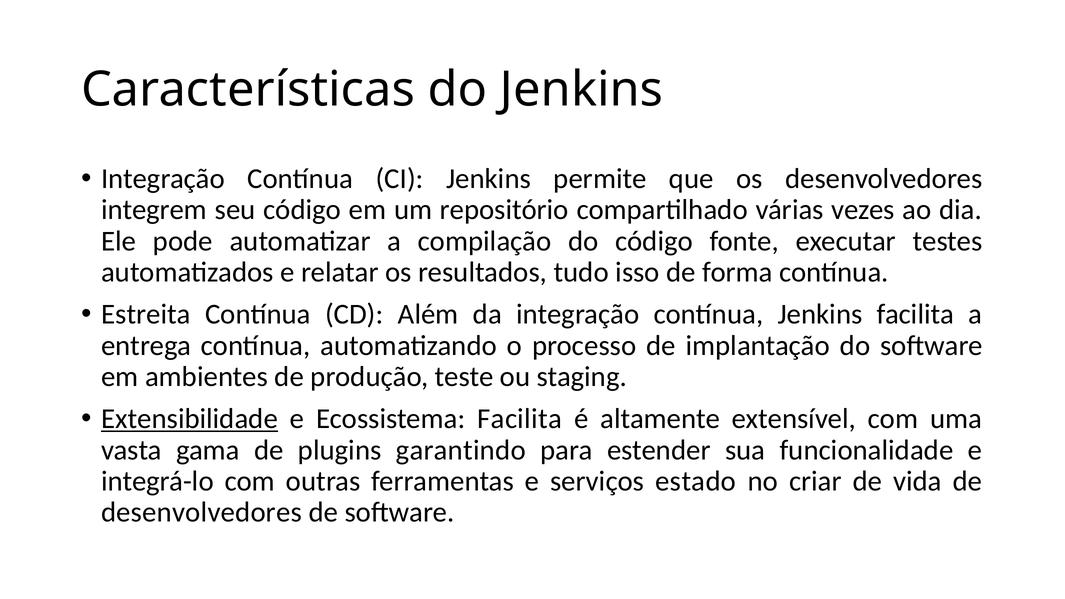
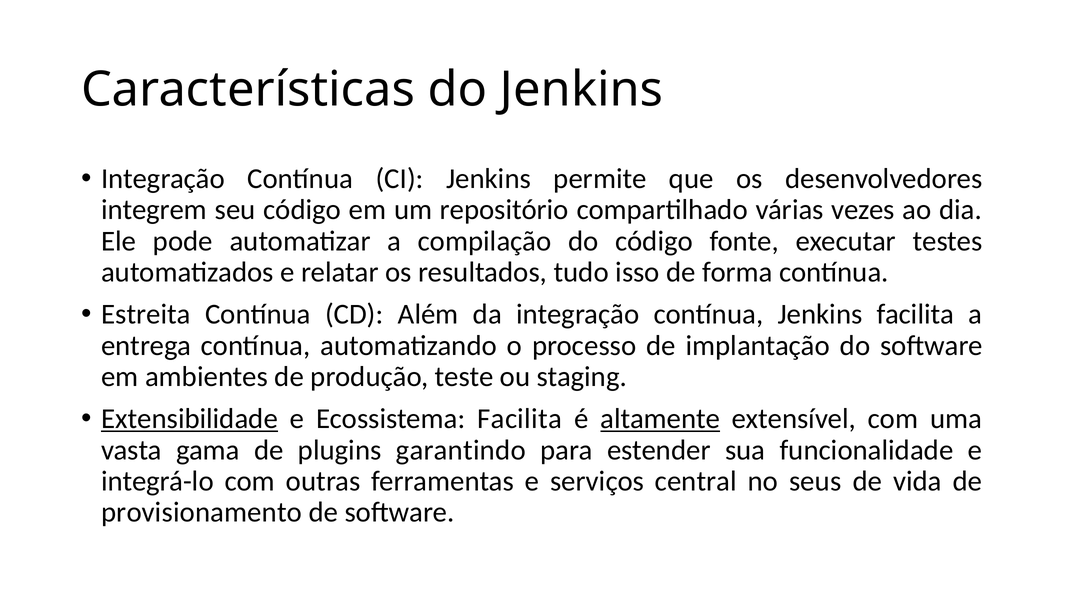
altamente underline: none -> present (660, 419)
estado: estado -> central (696, 481)
criar: criar -> seus (815, 481)
desenvolvedores: desenvolvedores -> provisionamento (202, 512)
